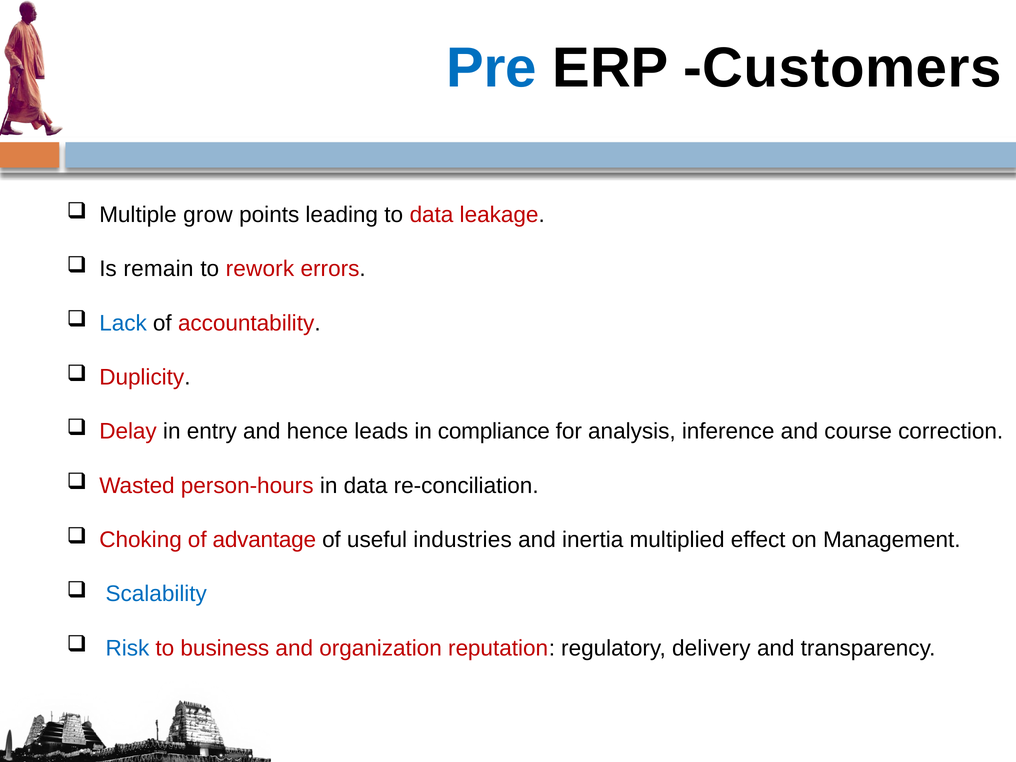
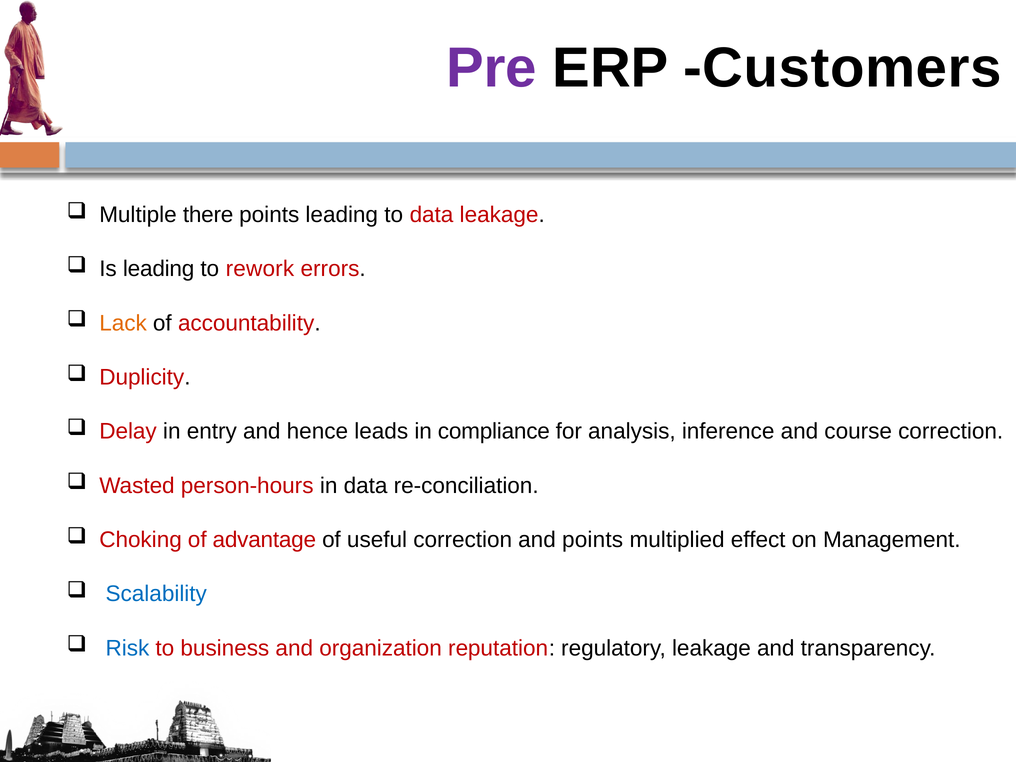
Pre colour: blue -> purple (491, 68)
grow: grow -> there (208, 215)
Is remain: remain -> leading (159, 269)
Lack colour: blue -> orange (123, 323)
useful industries: industries -> correction (463, 540)
and inertia: inertia -> points (593, 540)
regulatory delivery: delivery -> leakage (711, 648)
